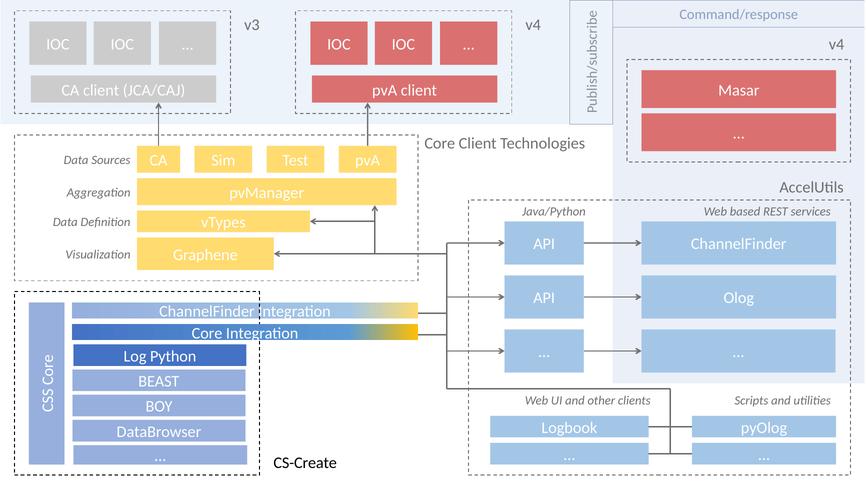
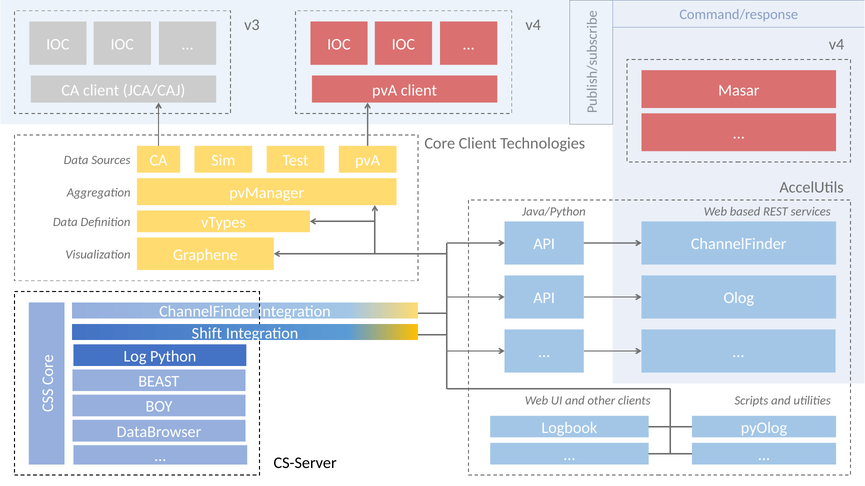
Core: Core -> Shift (207, 334)
CS-Create: CS-Create -> CS-Server (305, 464)
